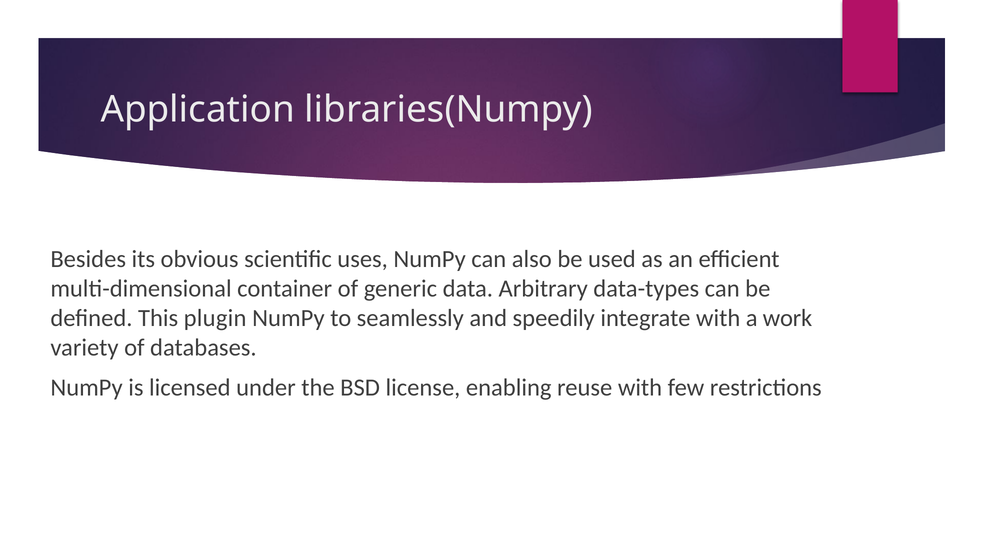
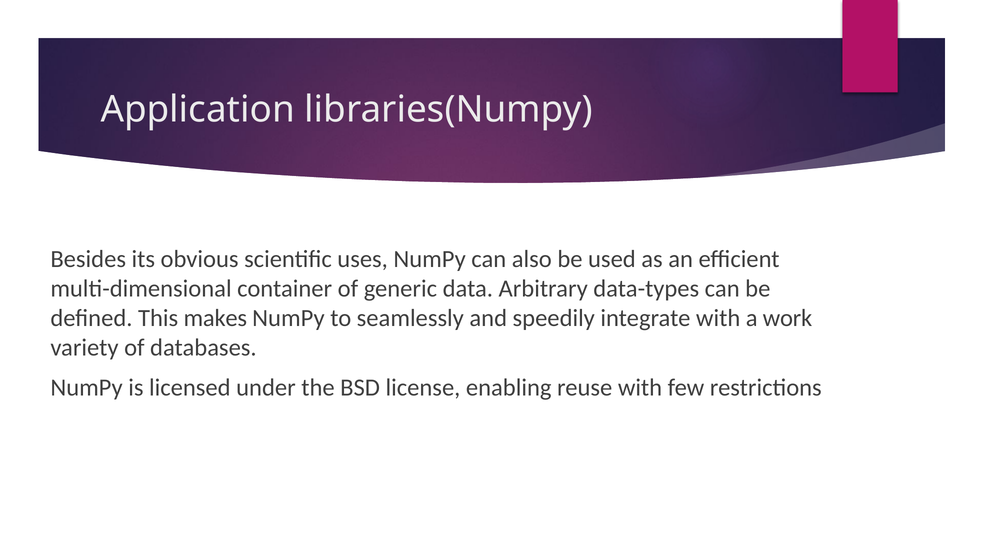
plugin: plugin -> makes (215, 318)
